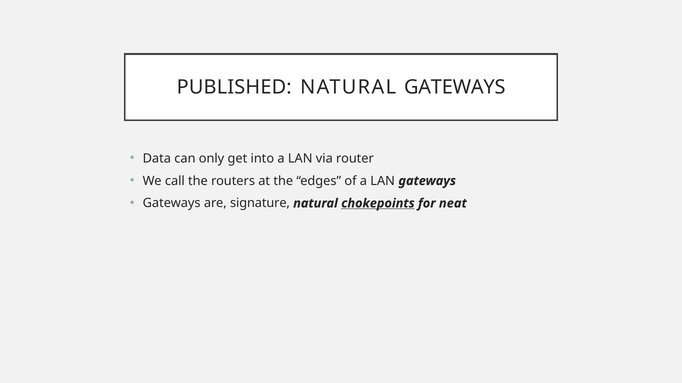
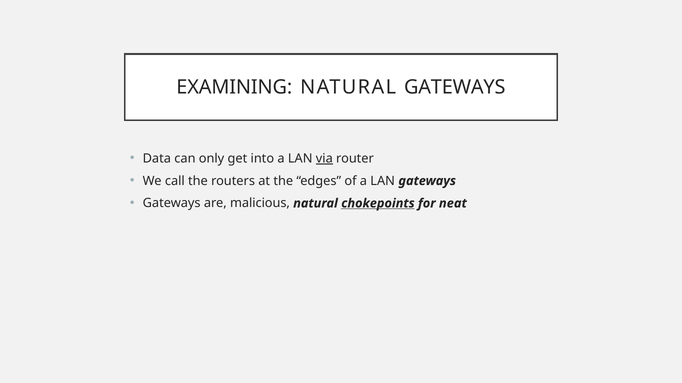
PUBLISHED: PUBLISHED -> EXAMINING (234, 87)
via underline: none -> present (324, 159)
signature: signature -> malicious (260, 204)
